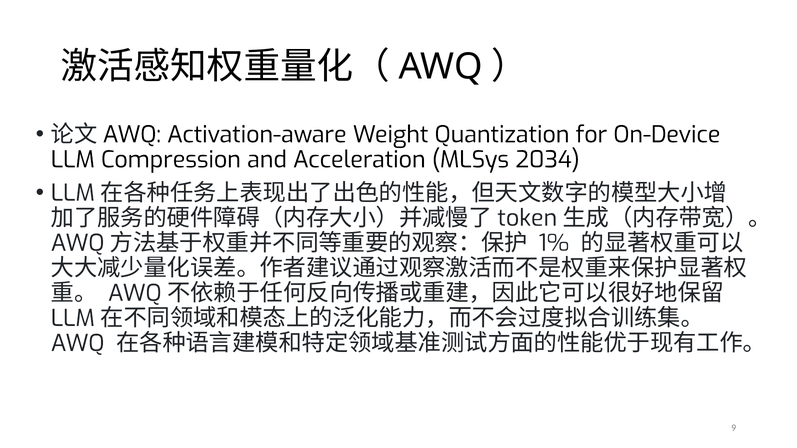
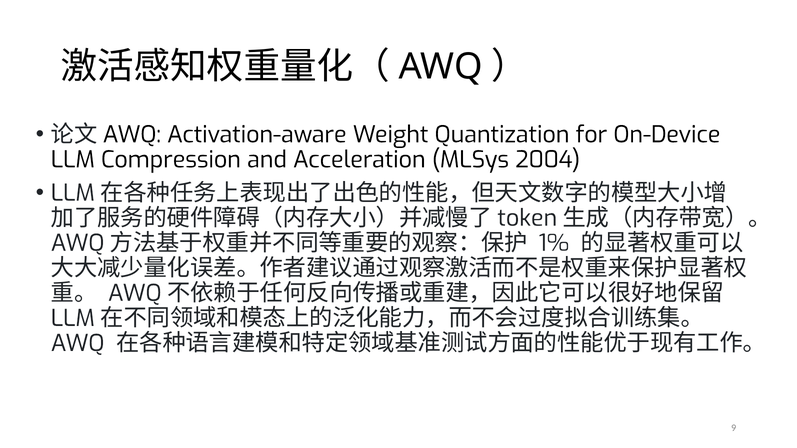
2034: 2034 -> 2004 (548, 160)
